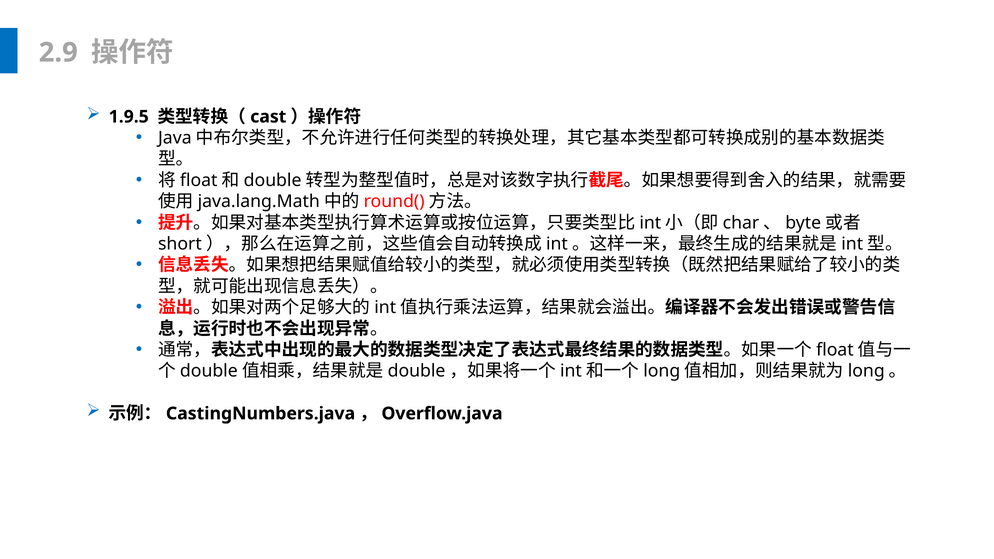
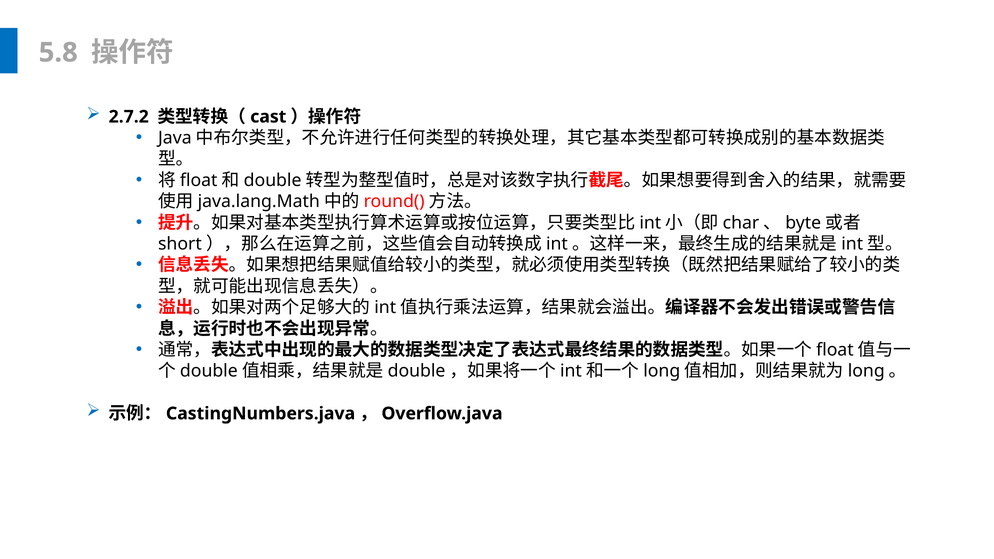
2.9: 2.9 -> 5.8 (58, 53)
1.9.5: 1.9.5 -> 2.7.2 (129, 117)
